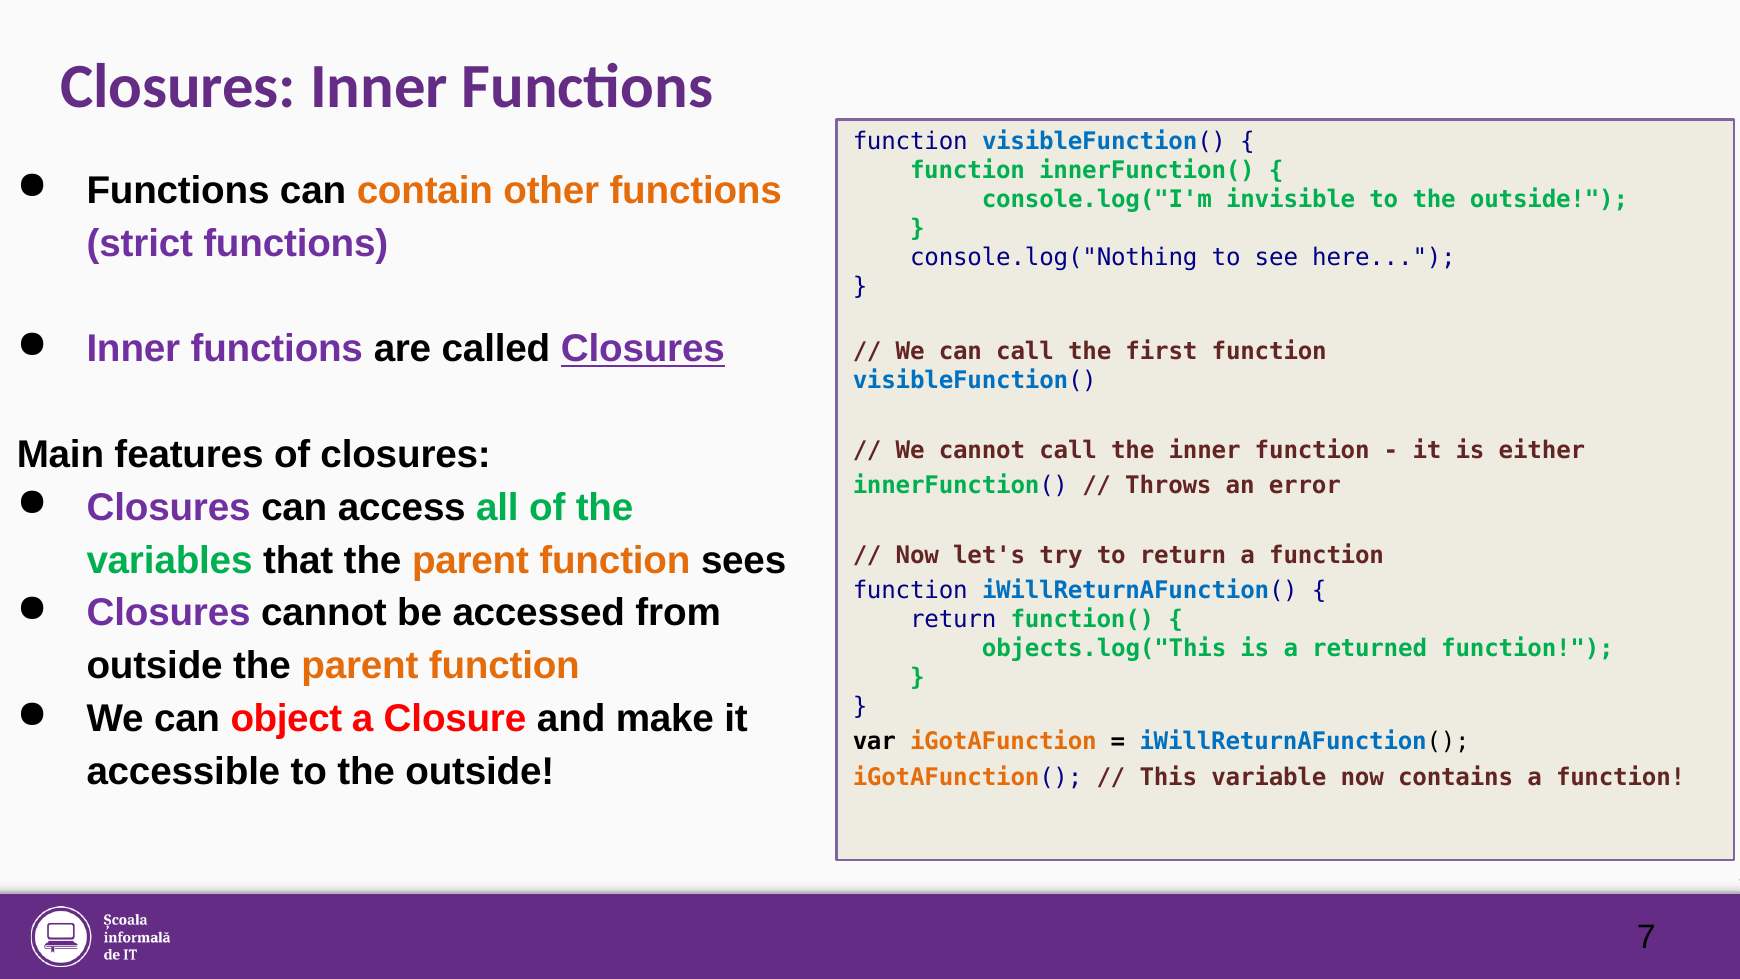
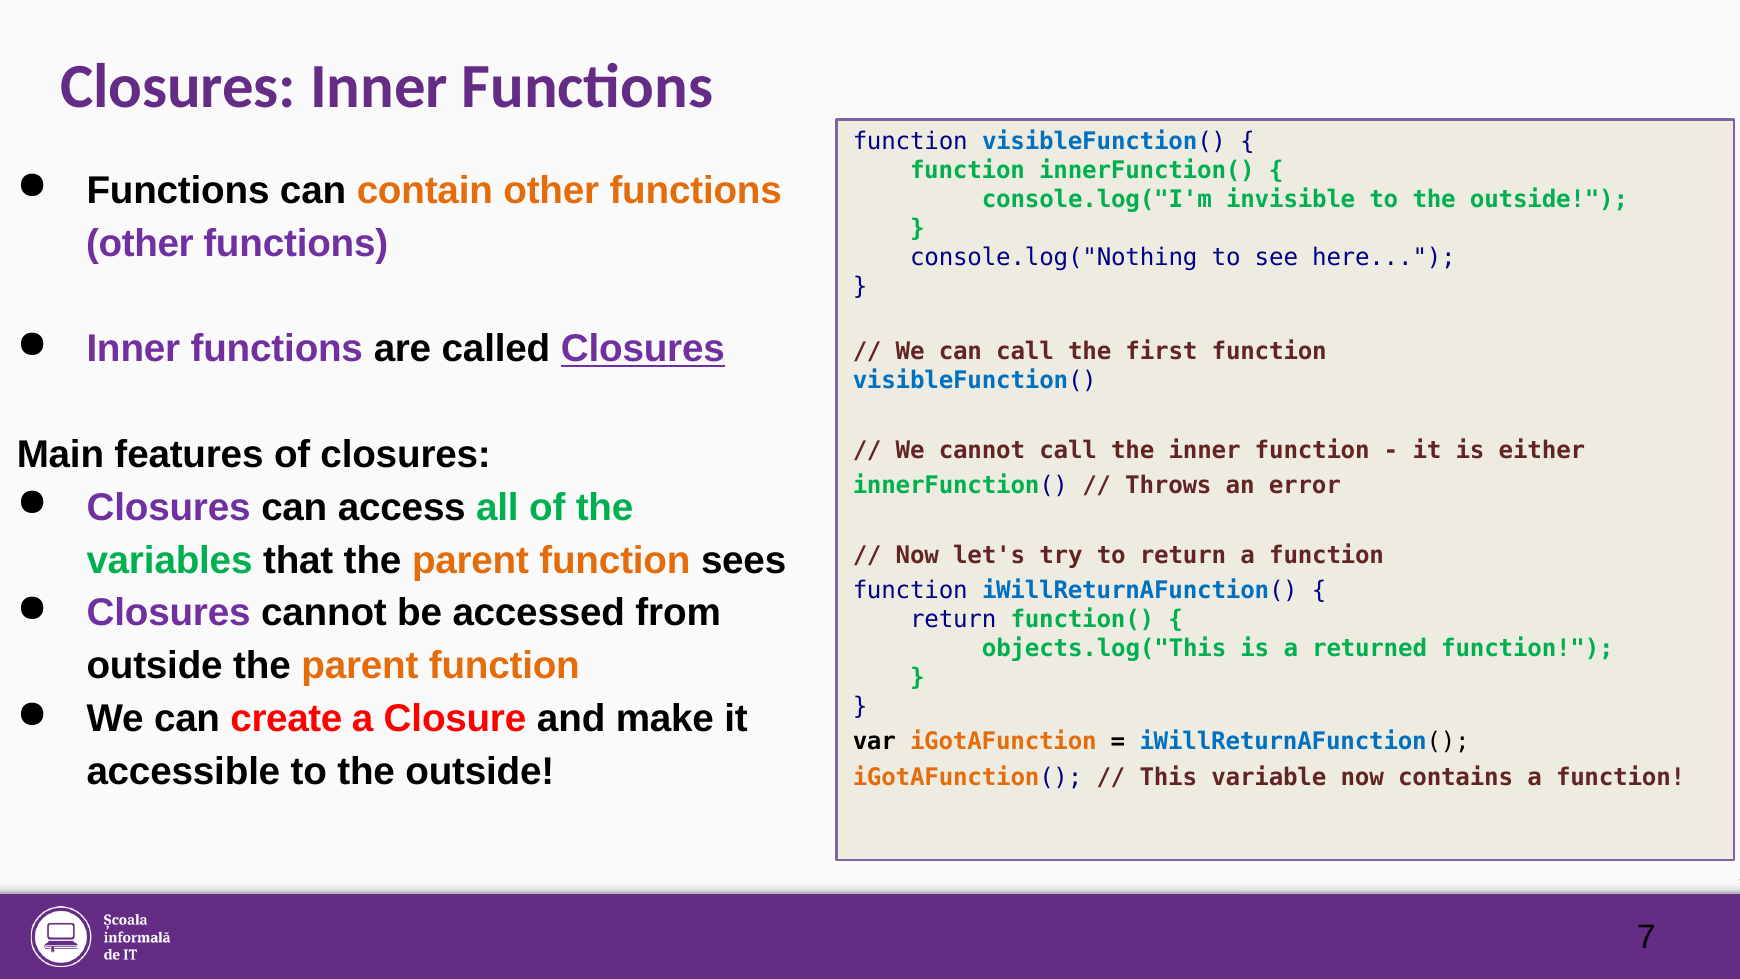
strict: strict -> other (140, 243)
object: object -> create (286, 719)
